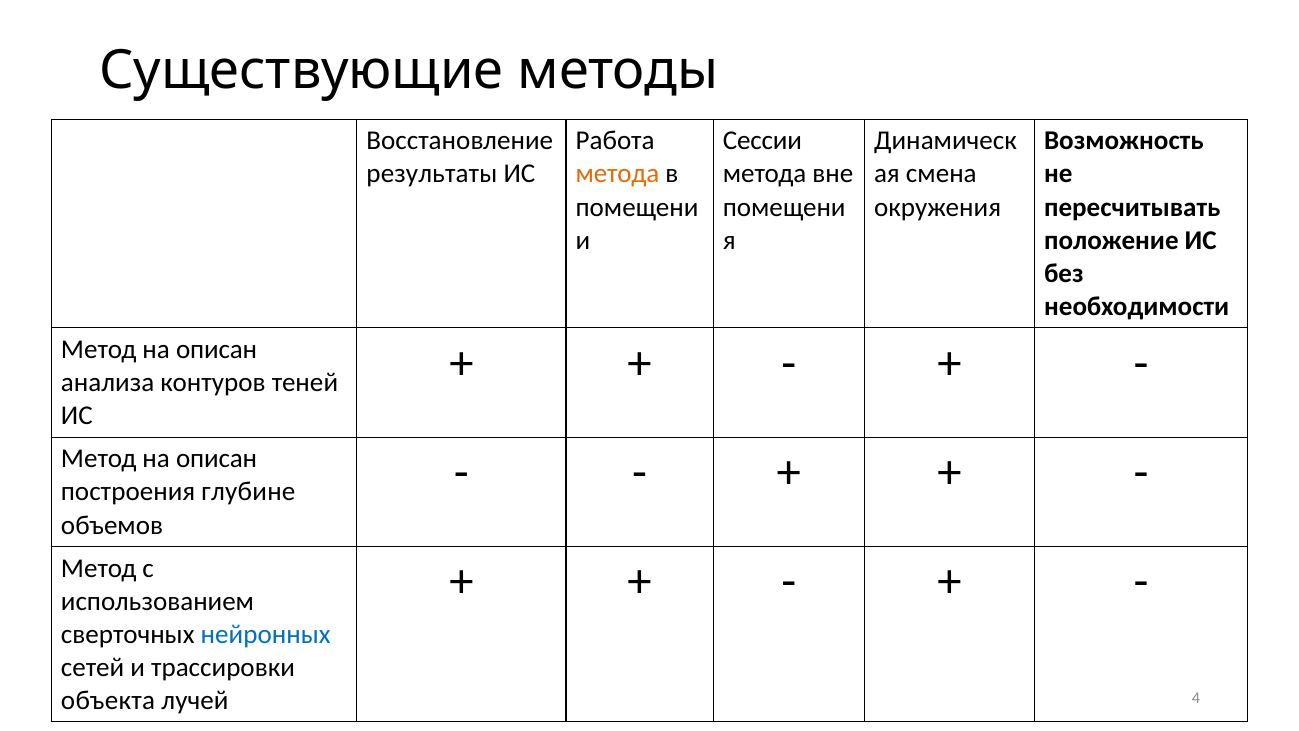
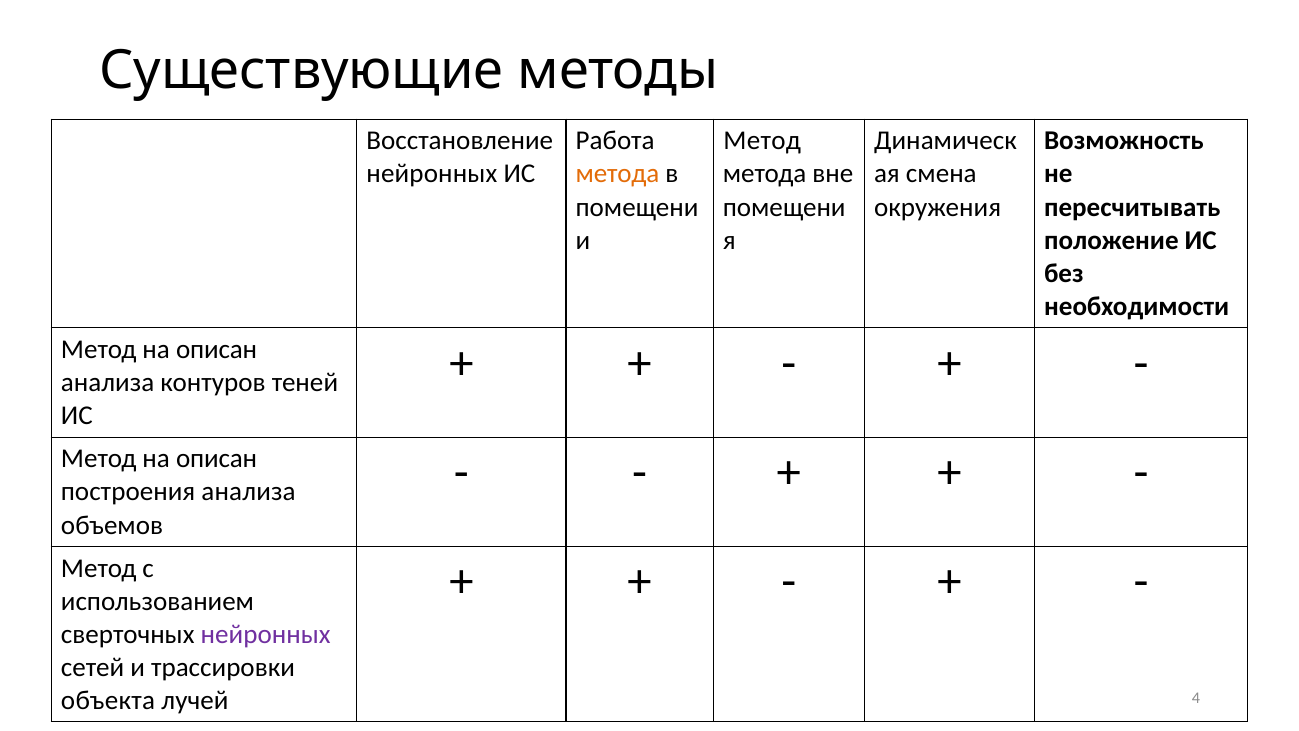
Сессии: Сессии -> Метод (762, 141)
результаты: результаты -> нейронных (432, 174)
построения глубине: глубине -> анализа (249, 492)
нейронных colour: blue -> purple (266, 634)
